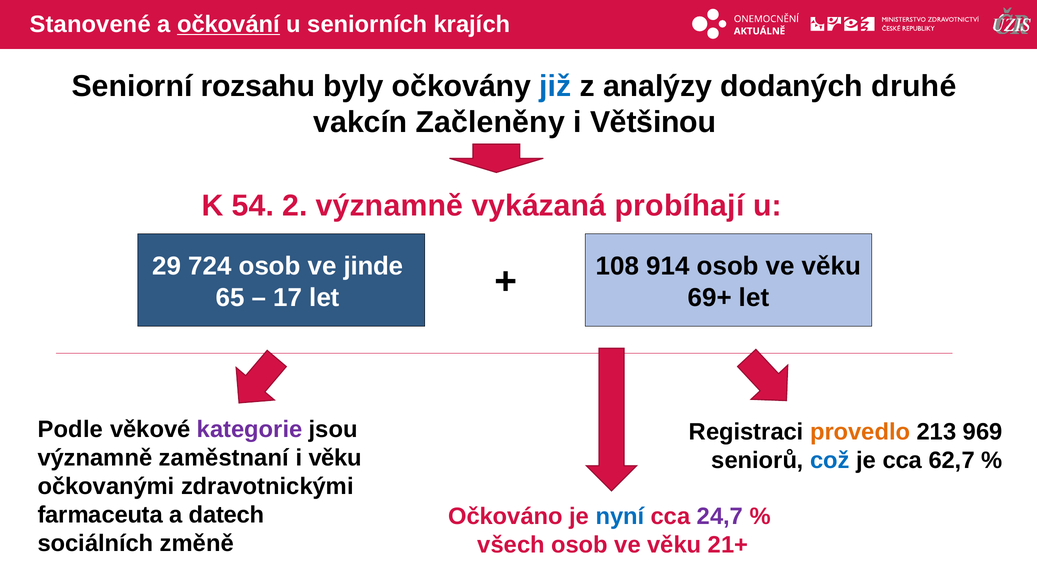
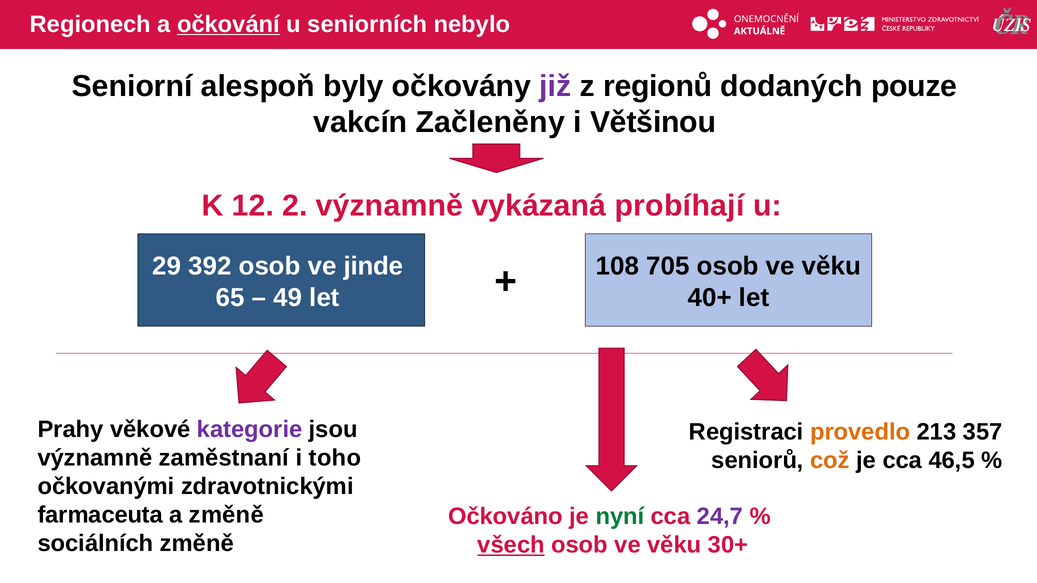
Stanovené: Stanovené -> Regionech (90, 24)
krajích: krajích -> nebylo (472, 24)
rozsahu: rozsahu -> alespoň (258, 86)
již colour: blue -> purple (555, 86)
analýzy: analýzy -> regionů (658, 86)
druhé: druhé -> pouze (914, 86)
54: 54 -> 12 (253, 206)
724: 724 -> 392 (210, 266)
914: 914 -> 705 (668, 266)
17: 17 -> 49 (288, 298)
69+: 69+ -> 40+ (710, 298)
Podle: Podle -> Prahy (71, 430)
969: 969 -> 357 (983, 432)
i věku: věku -> toho (335, 458)
což colour: blue -> orange (830, 460)
62,7: 62,7 -> 46,5 (952, 460)
a datech: datech -> změně (226, 515)
nyní colour: blue -> green (620, 517)
všech underline: none -> present (511, 545)
21+: 21+ -> 30+ (728, 545)
